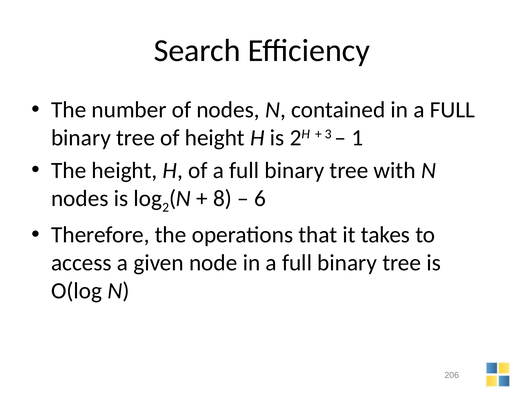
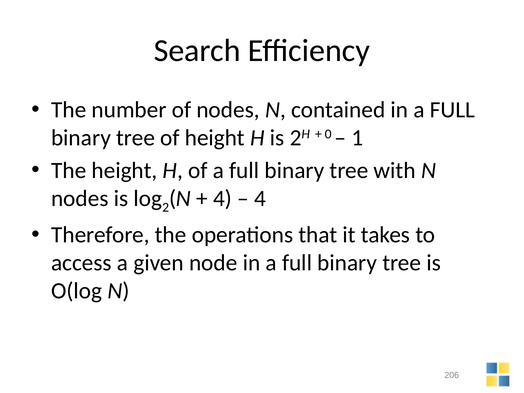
3: 3 -> 0 (328, 134)
8: 8 -> 4 (223, 198)
6: 6 -> 4 (260, 198)
